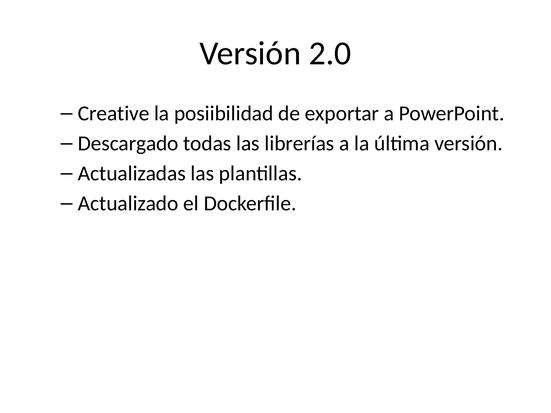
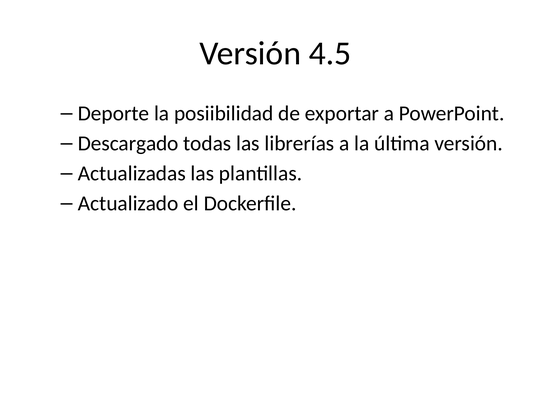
2.0: 2.0 -> 4.5 (330, 53)
Creative: Creative -> Deporte (114, 114)
